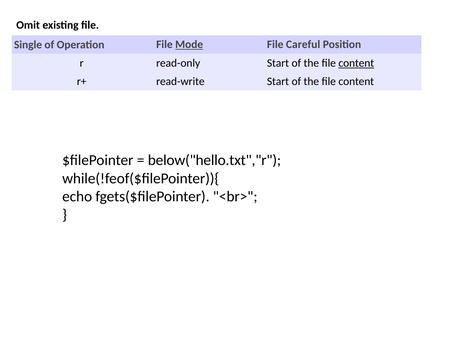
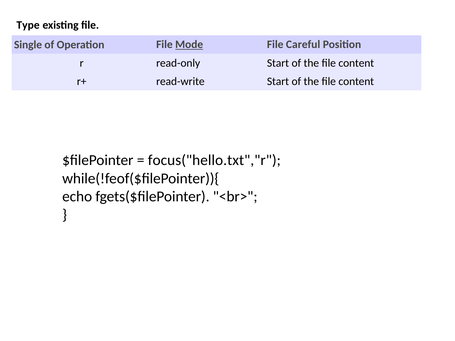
Omit: Omit -> Type (28, 25)
content underline: present -> none (356, 63)
below("hello.txt","r: below("hello.txt","r -> focus("hello.txt","r (214, 160)
